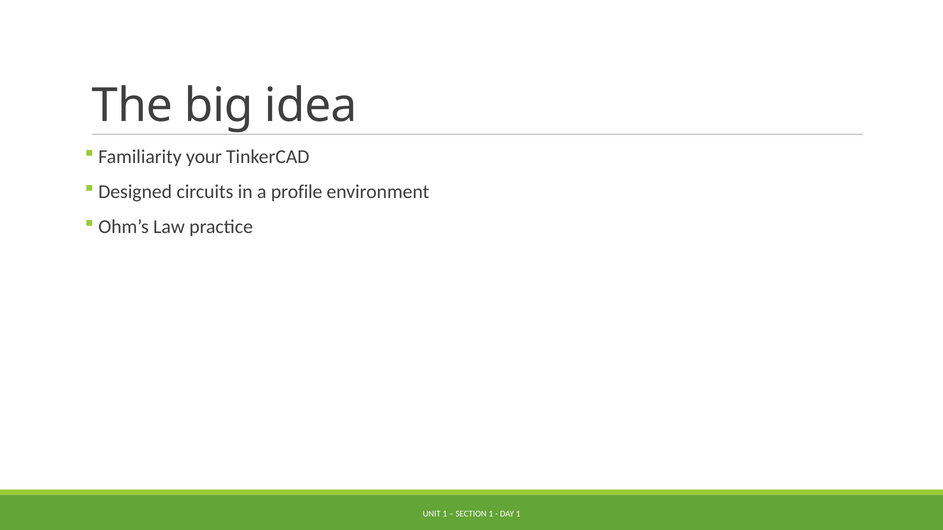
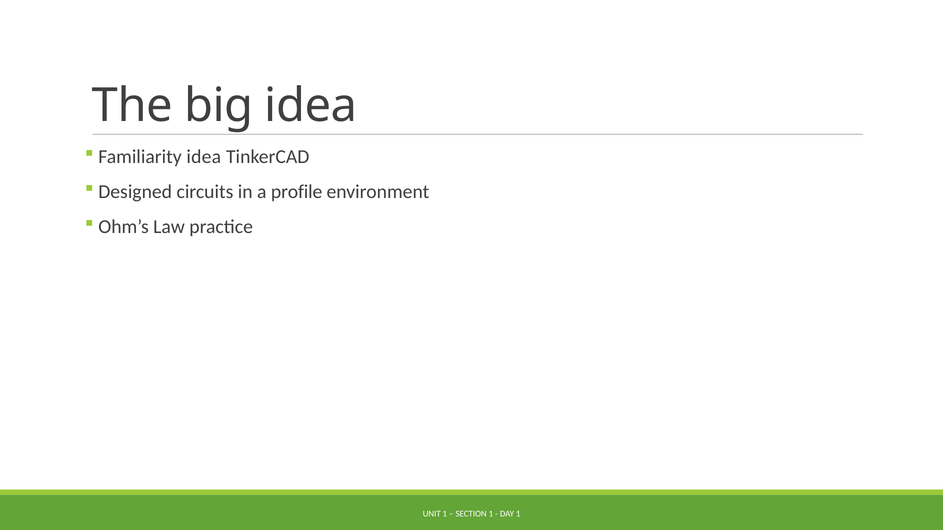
Familiarity your: your -> idea (204, 157)
